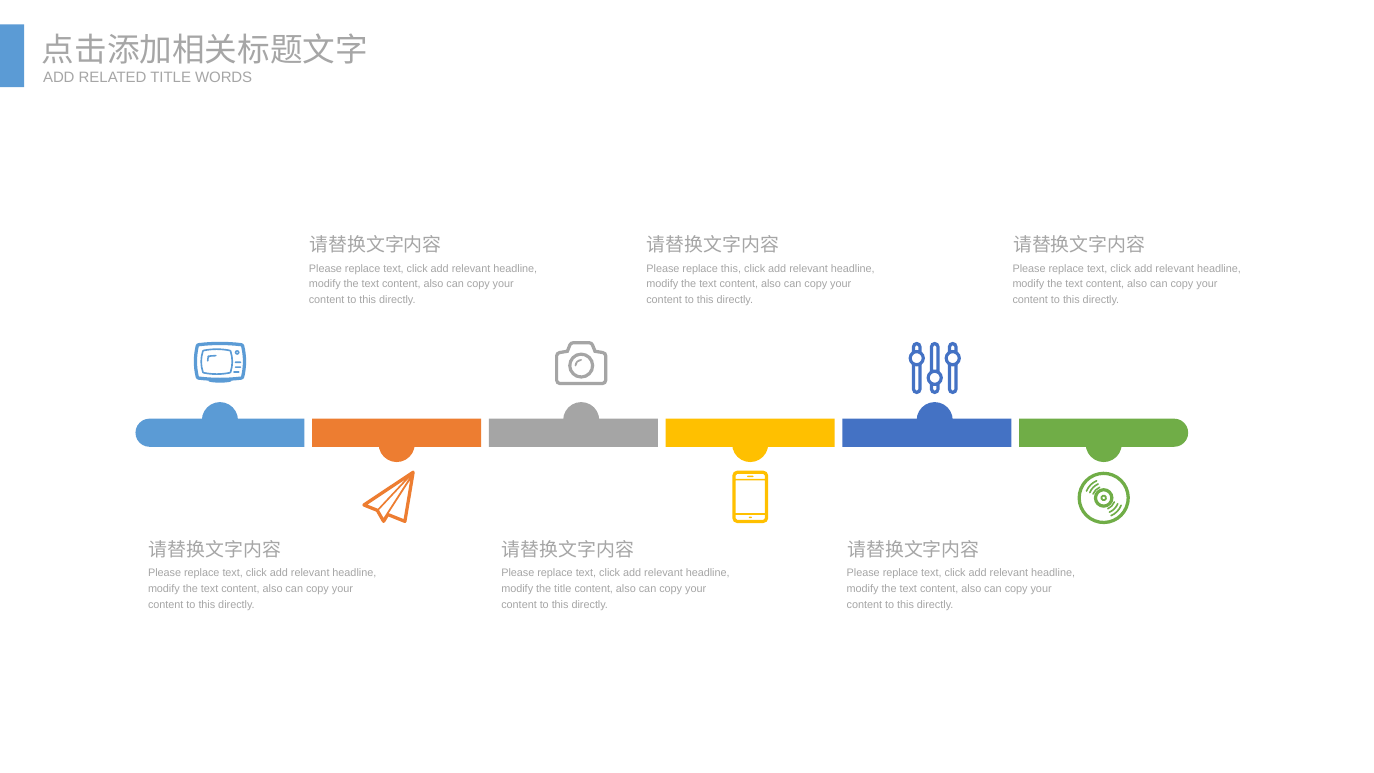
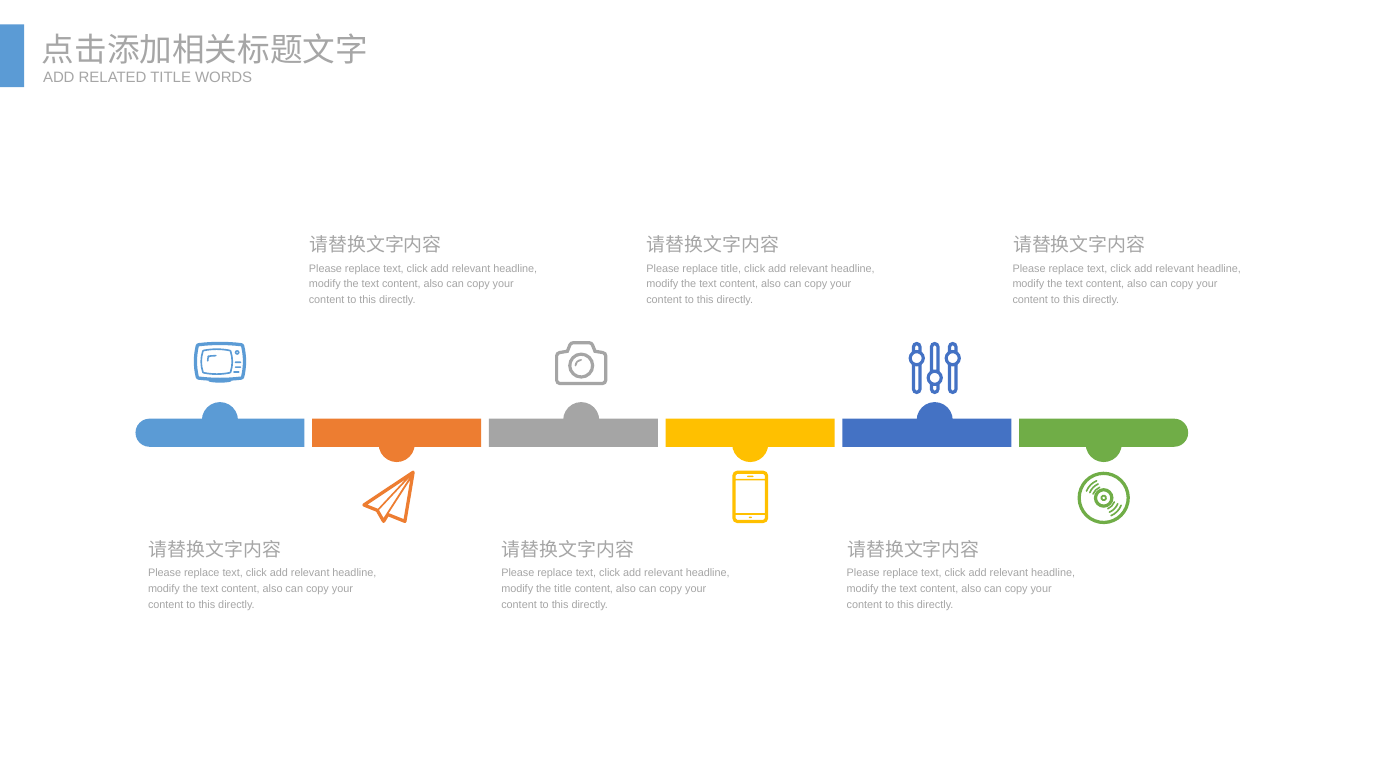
replace this: this -> title (731, 268)
